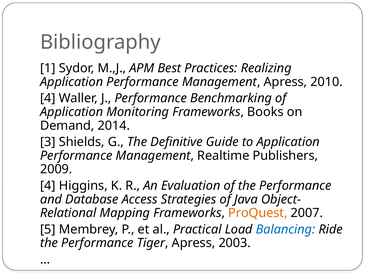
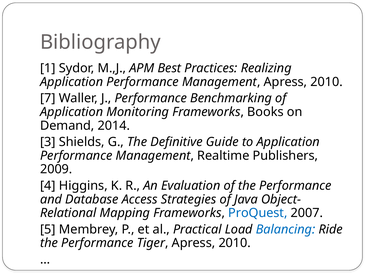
4: 4 -> 7 (48, 98)
ProQuest colour: orange -> blue (258, 213)
Tiger Apress 2003: 2003 -> 2010 (235, 243)
